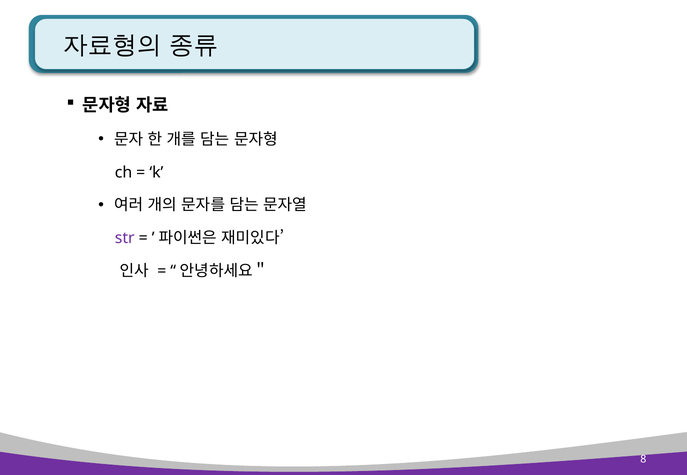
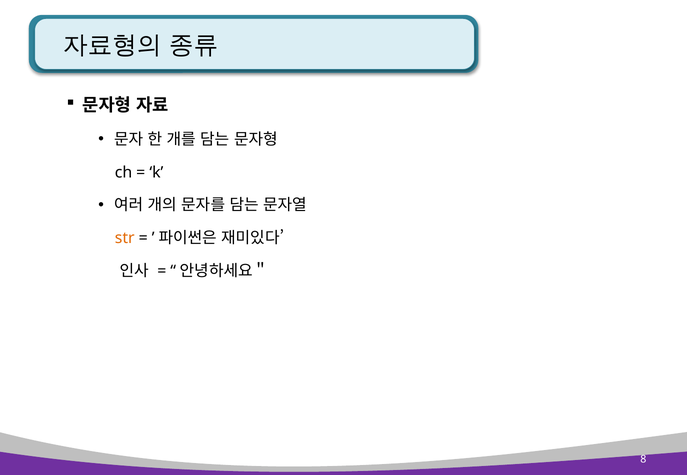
str colour: purple -> orange (125, 238)
